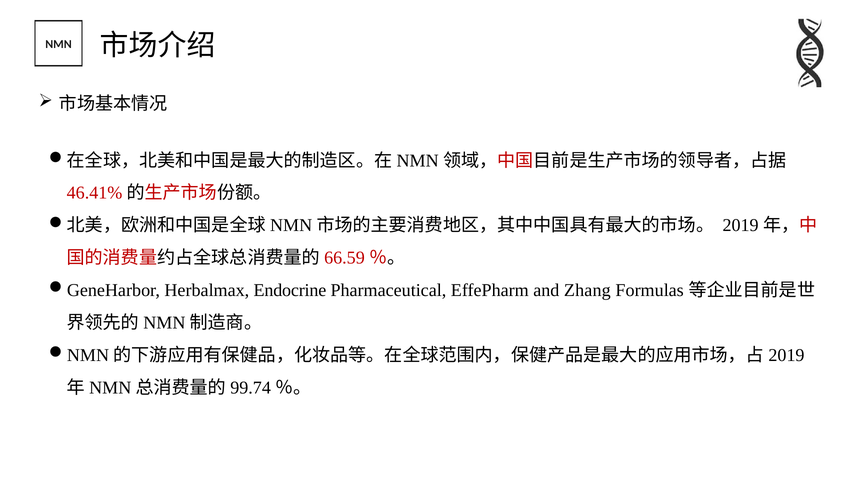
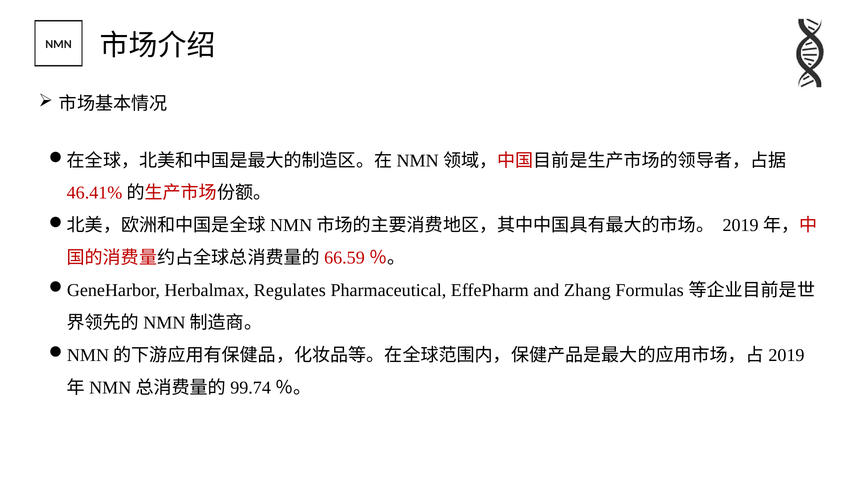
Endocrine: Endocrine -> Regulates (290, 291)
